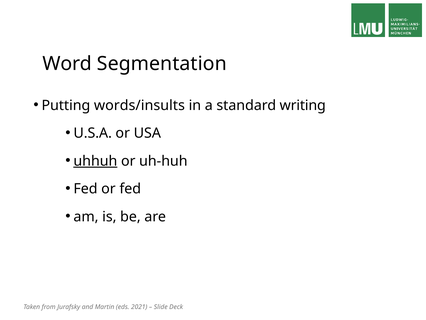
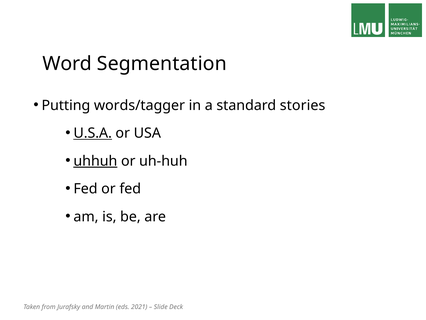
words/insults: words/insults -> words/tagger (139, 105)
writing: writing -> stories (303, 105)
U.S.A underline: none -> present (93, 133)
